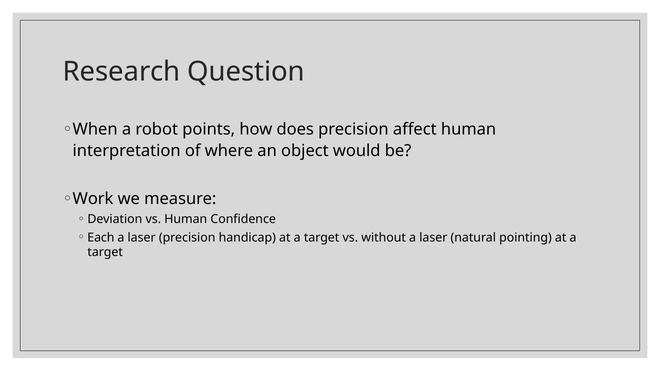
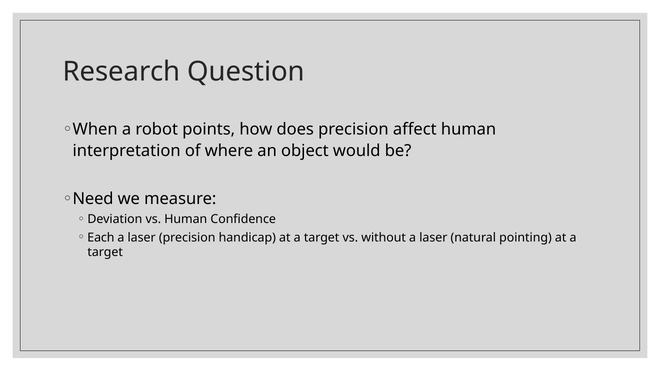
Work: Work -> Need (93, 199)
